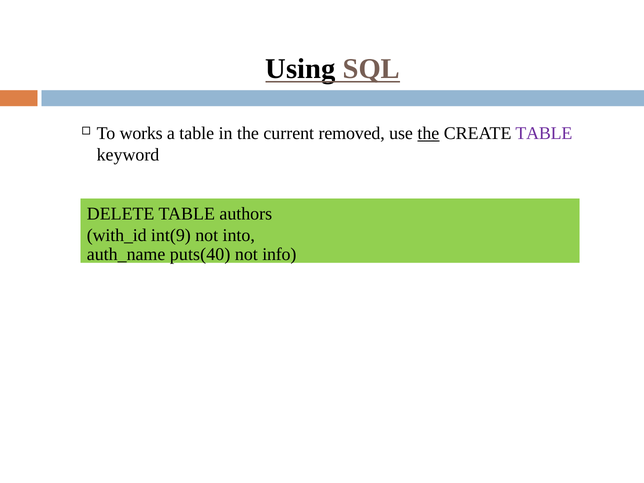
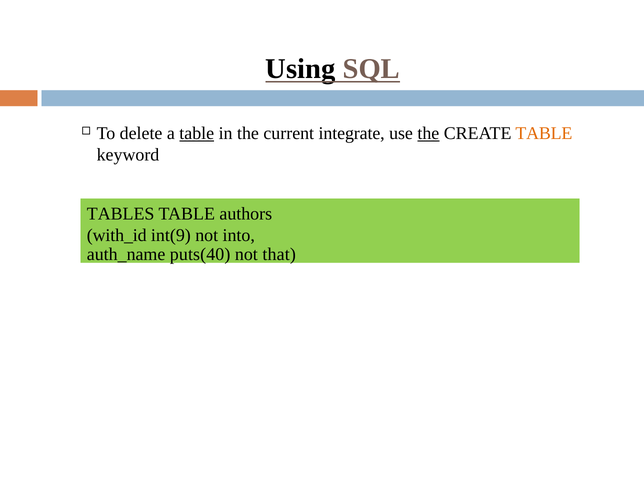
works: works -> delete (141, 133)
table underline: none -> present (197, 133)
removed: removed -> integrate (352, 133)
TABLE colour: purple -> orange (544, 133)
DELETE: DELETE -> TABLES (121, 214)
info: info -> that (279, 254)
